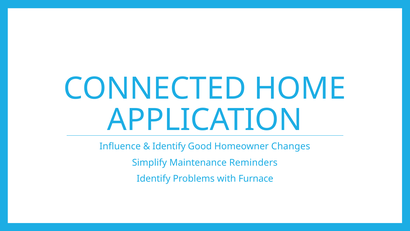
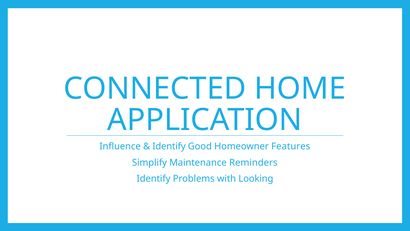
Changes: Changes -> Features (291, 146)
Furnace: Furnace -> Looking (256, 179)
